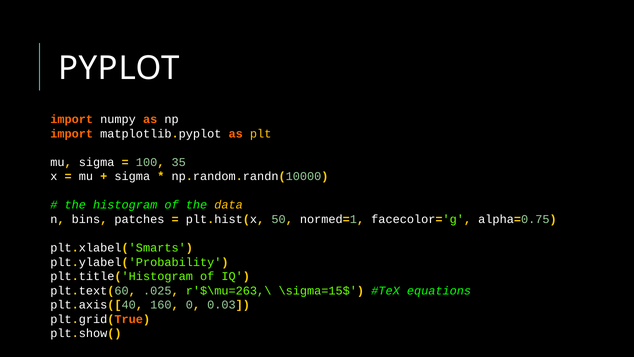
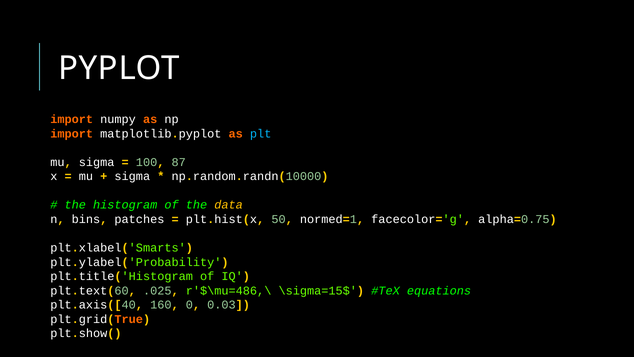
plt colour: yellow -> light blue (261, 133)
35: 35 -> 87 (179, 162)
r'$\mu=263,\: r'$\mu=263,\ -> r'$\mu=486,\ (229, 290)
